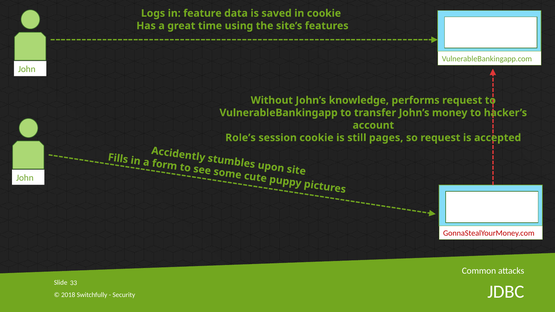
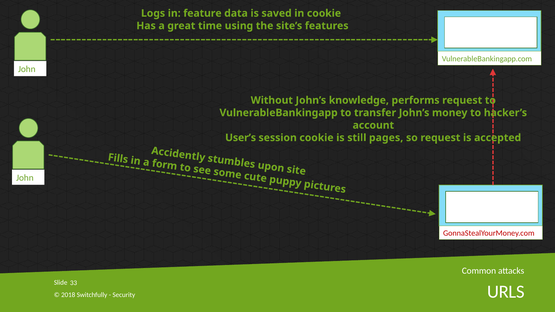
Role’s: Role’s -> User’s (241, 138)
JDBC: JDBC -> URLS (506, 292)
